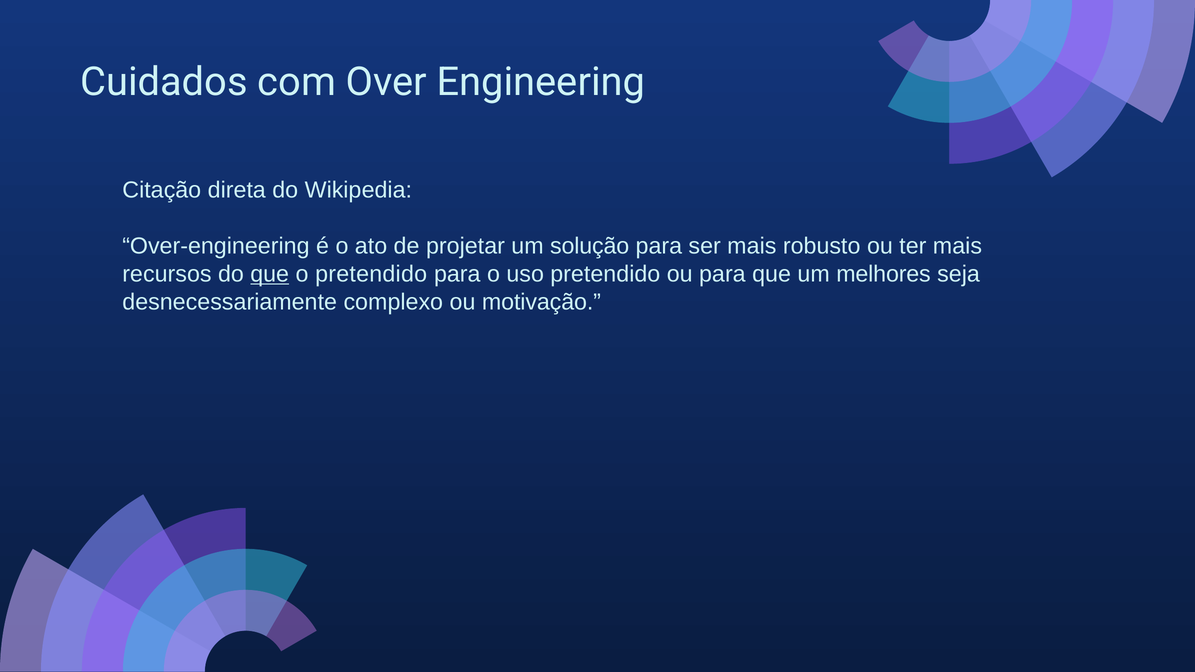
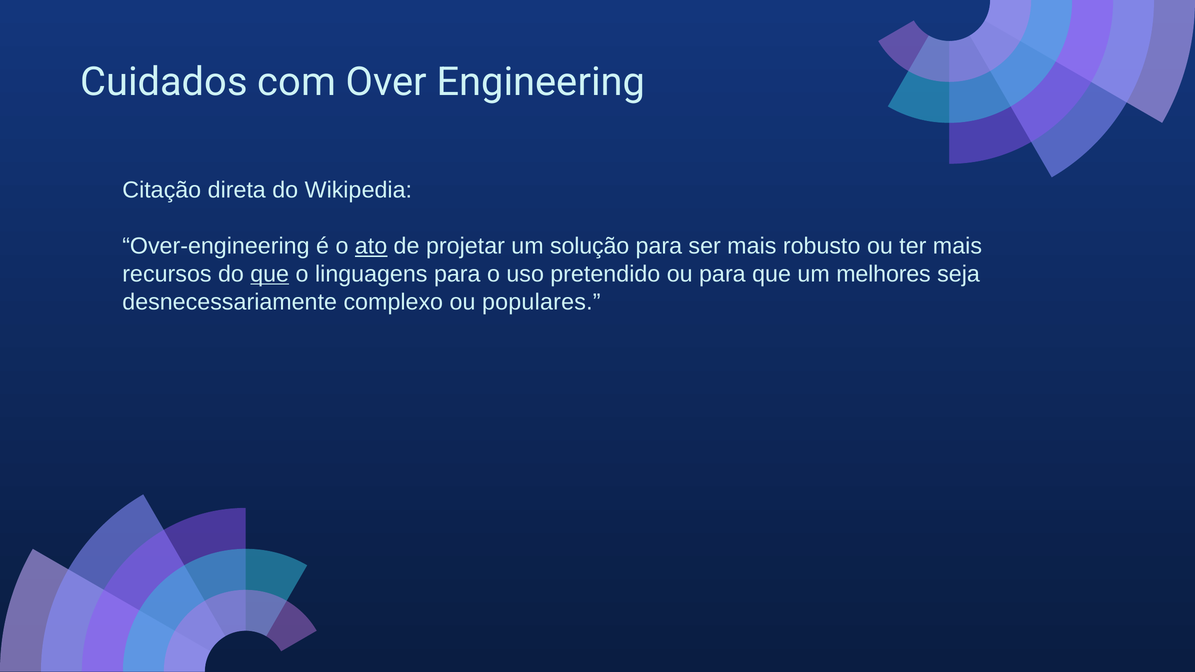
ato underline: none -> present (371, 246)
o pretendido: pretendido -> linguagens (371, 274)
motivação: motivação -> populares (541, 302)
